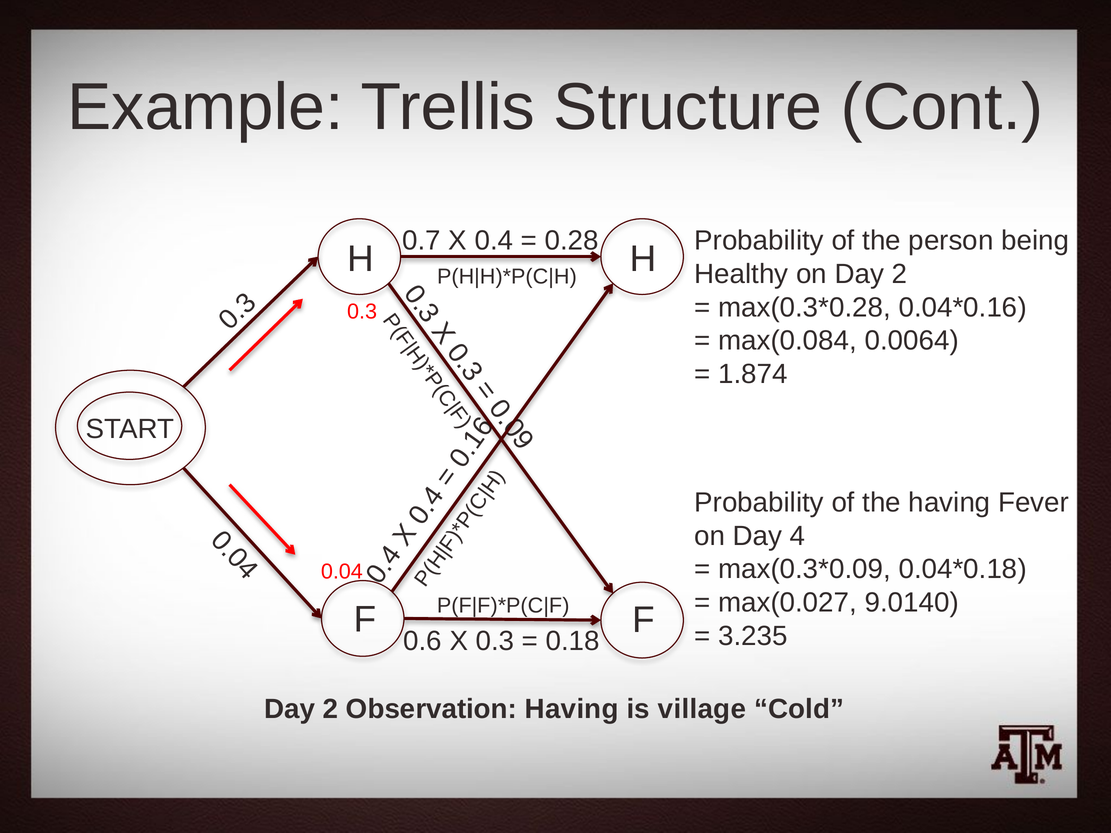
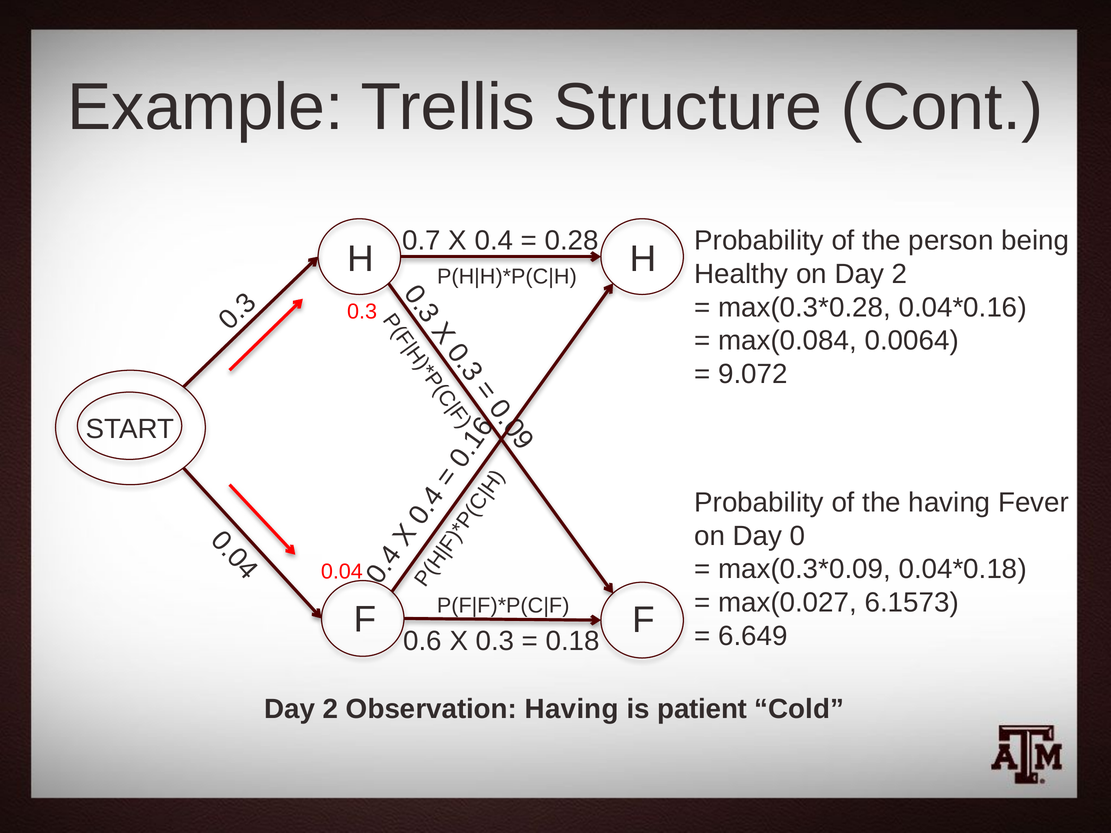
1.874: 1.874 -> 9.072 (753, 374)
Day 4: 4 -> 0 (797, 536)
9.0140: 9.0140 -> 6.1573 (912, 603)
3.235: 3.235 -> 6.649 (753, 636)
village: village -> patient (702, 709)
